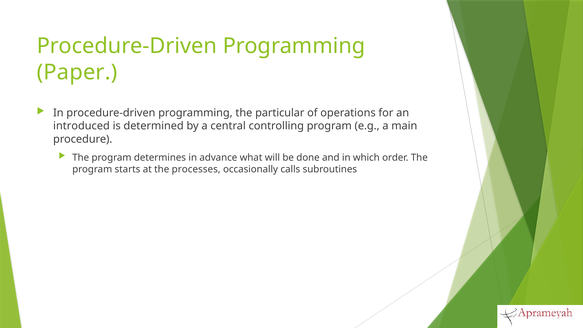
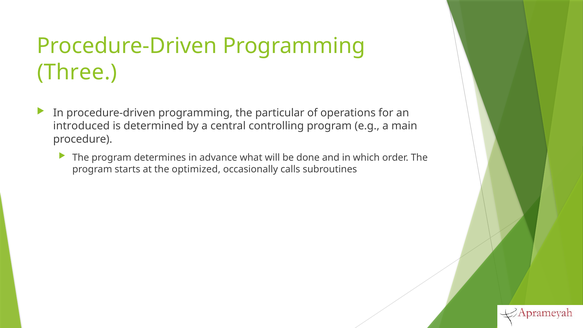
Paper: Paper -> Three (77, 72)
processes: processes -> optimized (196, 169)
